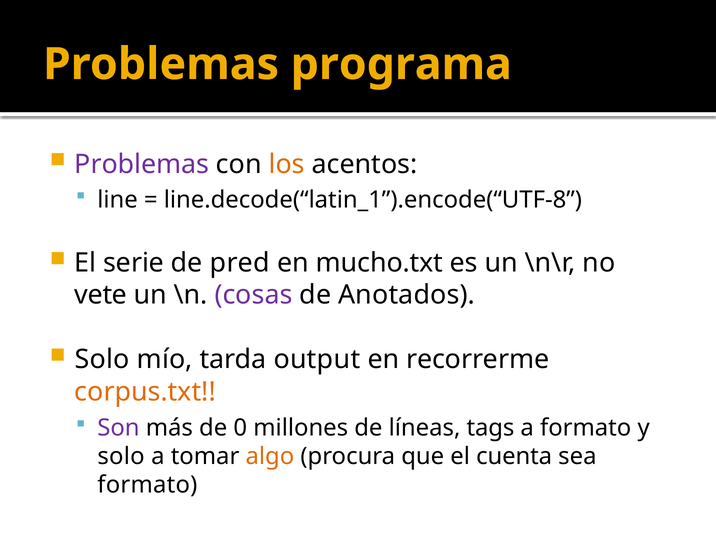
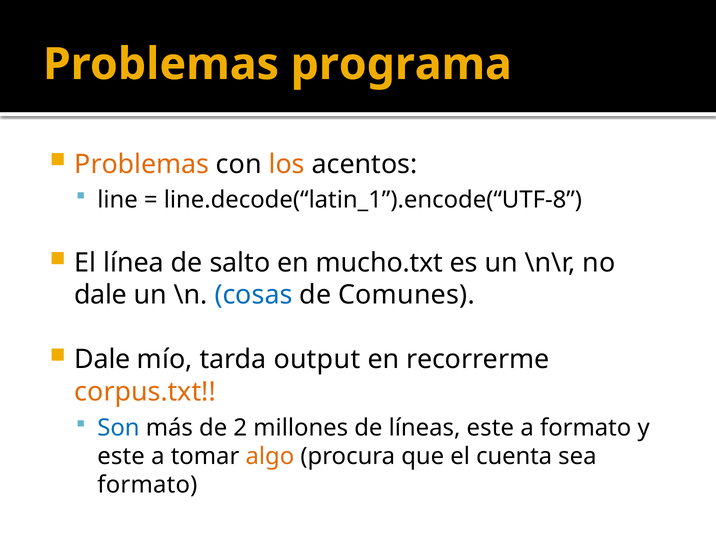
Problemas colour: purple -> orange (142, 164)
serie: serie -> línea (134, 263)
pred: pred -> salto (240, 263)
vete: vete -> dale (101, 295)
cosas colour: purple -> blue (254, 295)
Anotados: Anotados -> Comunes (407, 295)
Solo: Solo -> Dale (102, 360)
Son colour: purple -> blue (118, 428)
0: 0 -> 2 (240, 428)
líneas tags: tags -> este (490, 428)
solo: solo -> este (121, 456)
